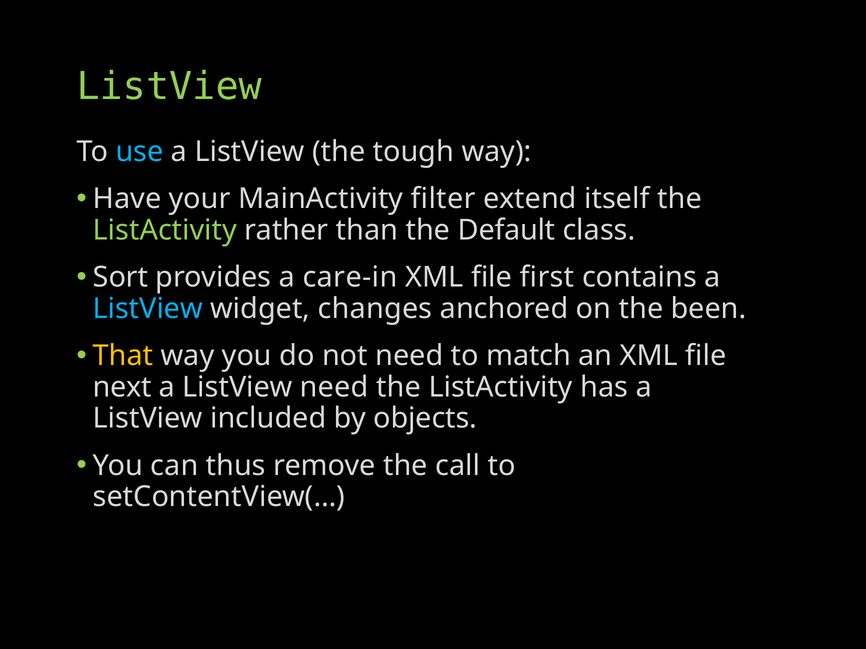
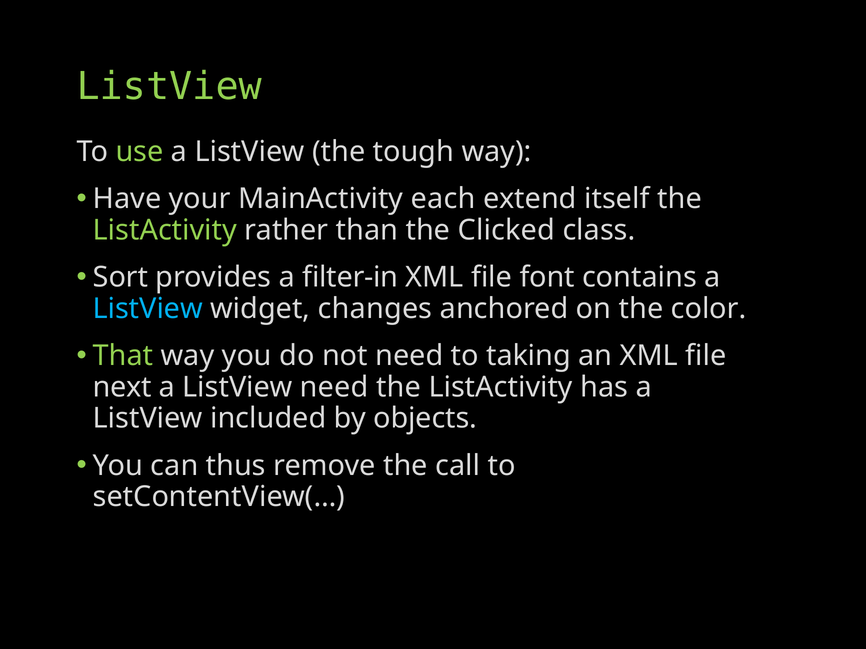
use colour: light blue -> light green (140, 152)
filter: filter -> each (443, 199)
Default: Default -> Clicked (506, 230)
care-in: care-in -> filter-in (350, 278)
first: first -> font (547, 278)
been: been -> color (709, 309)
That colour: yellow -> light green (123, 356)
match: match -> taking (529, 356)
